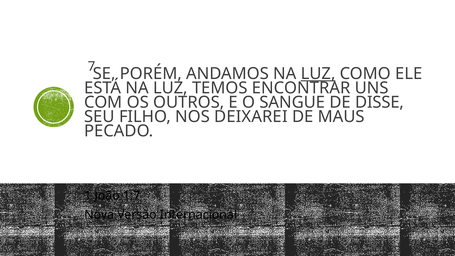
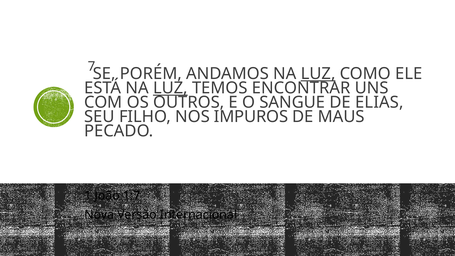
LUZ underline: none -> present (170, 88)
DISSE: DISSE -> ELIAS (379, 102)
DEIXAREI: DEIXAREI -> IMPUROS (251, 117)
